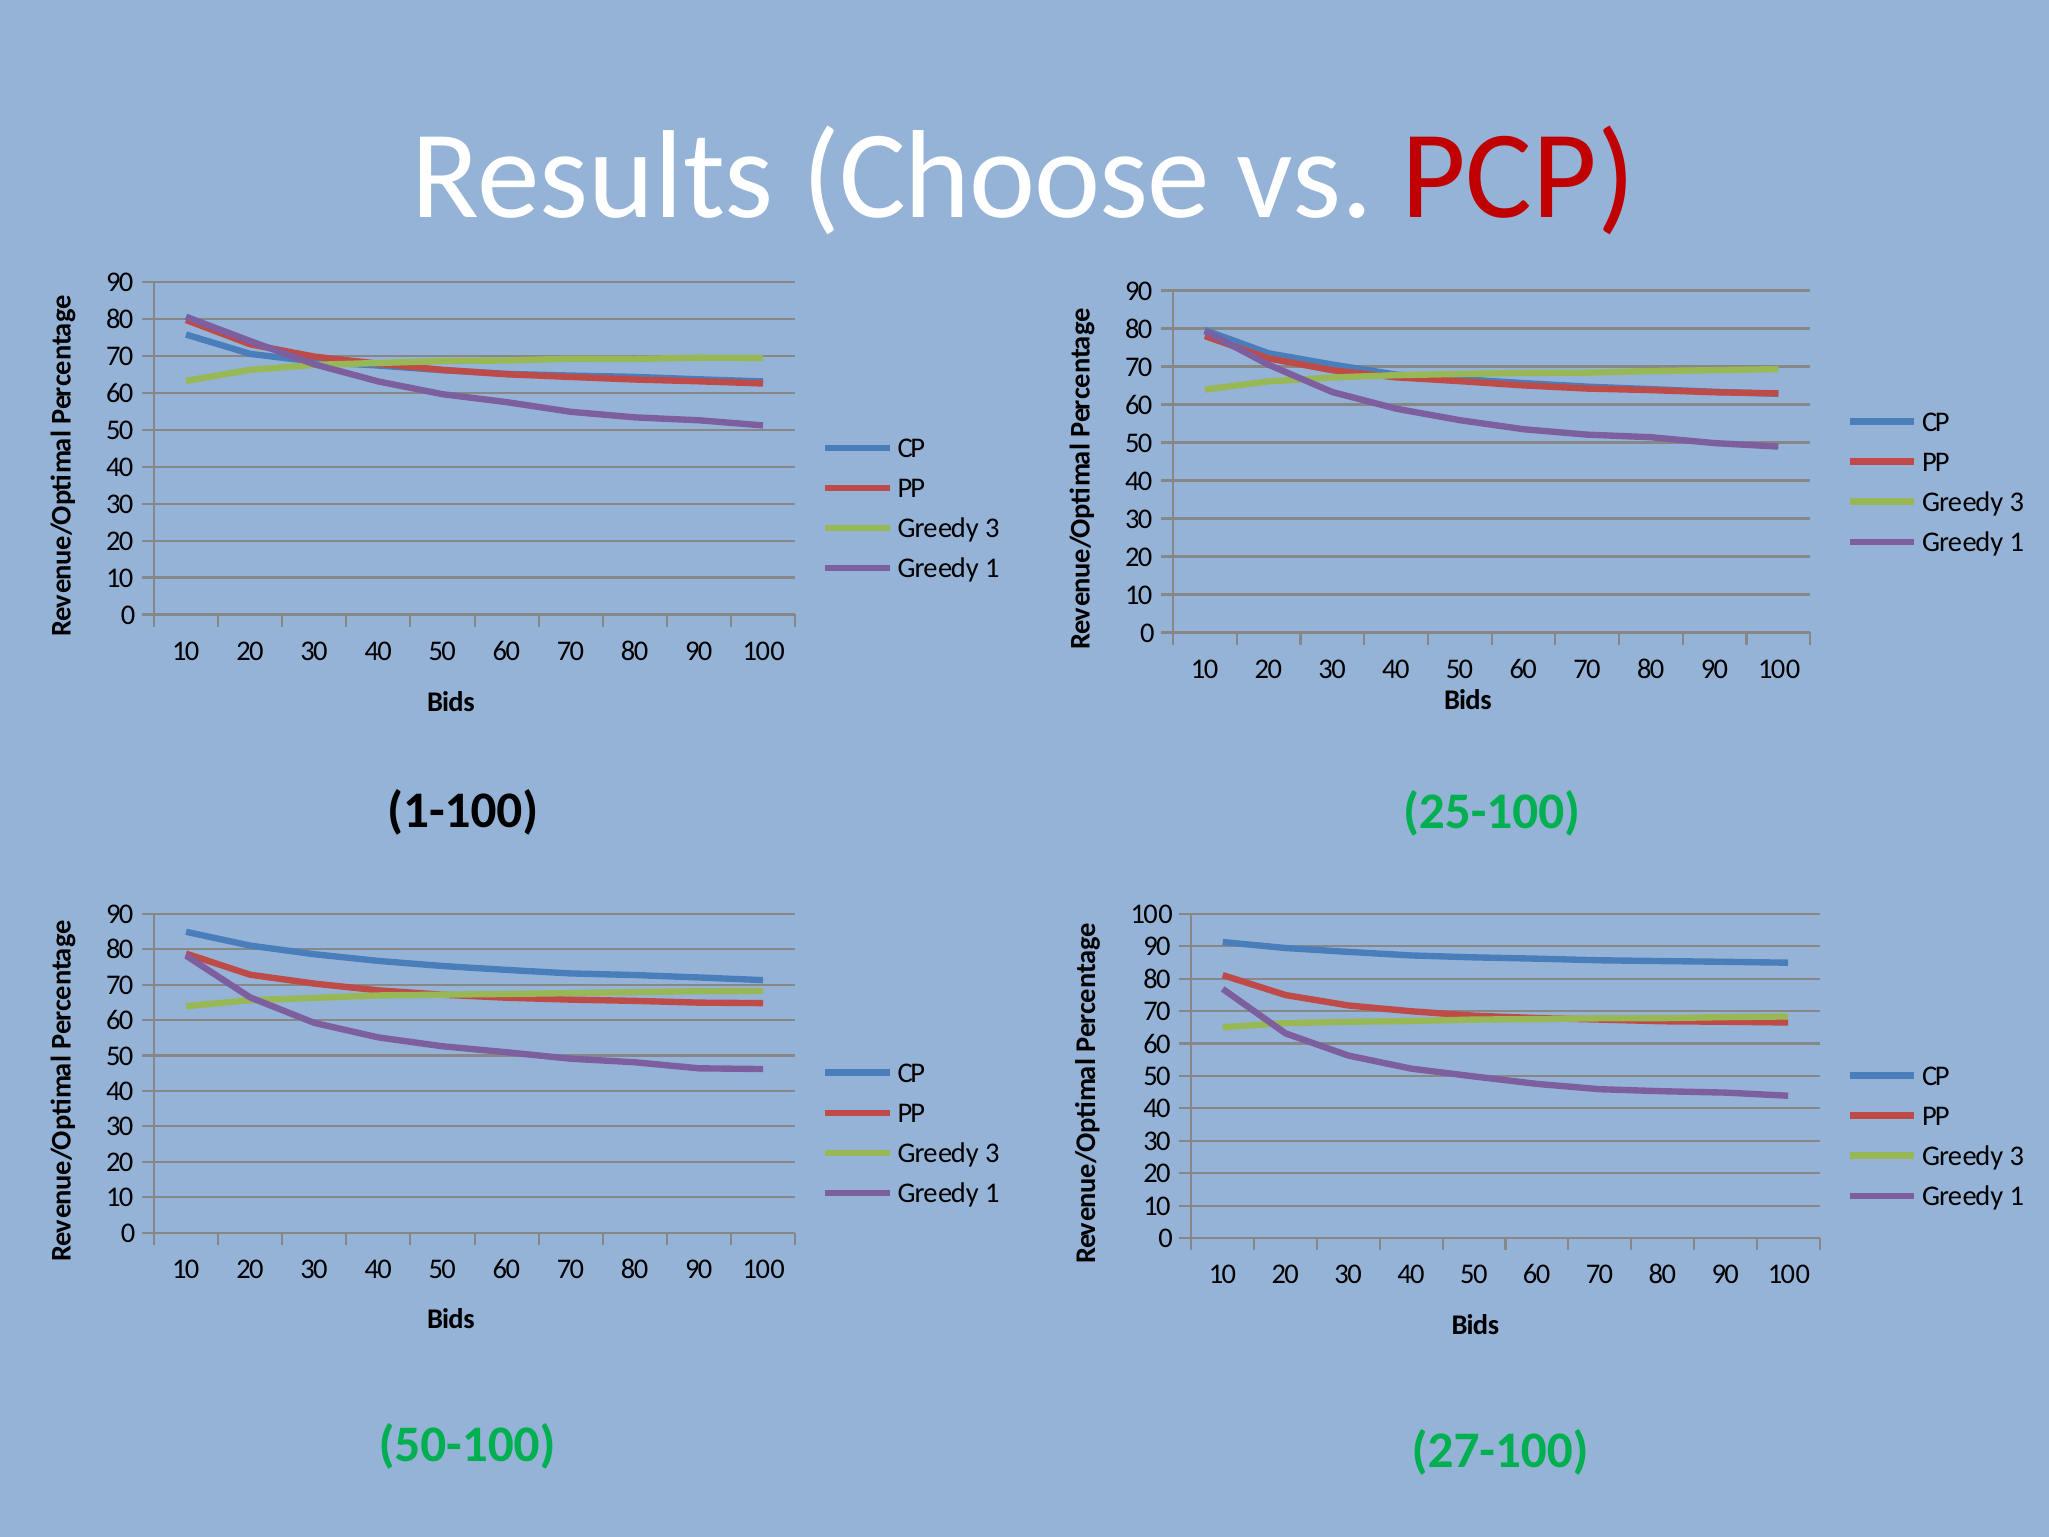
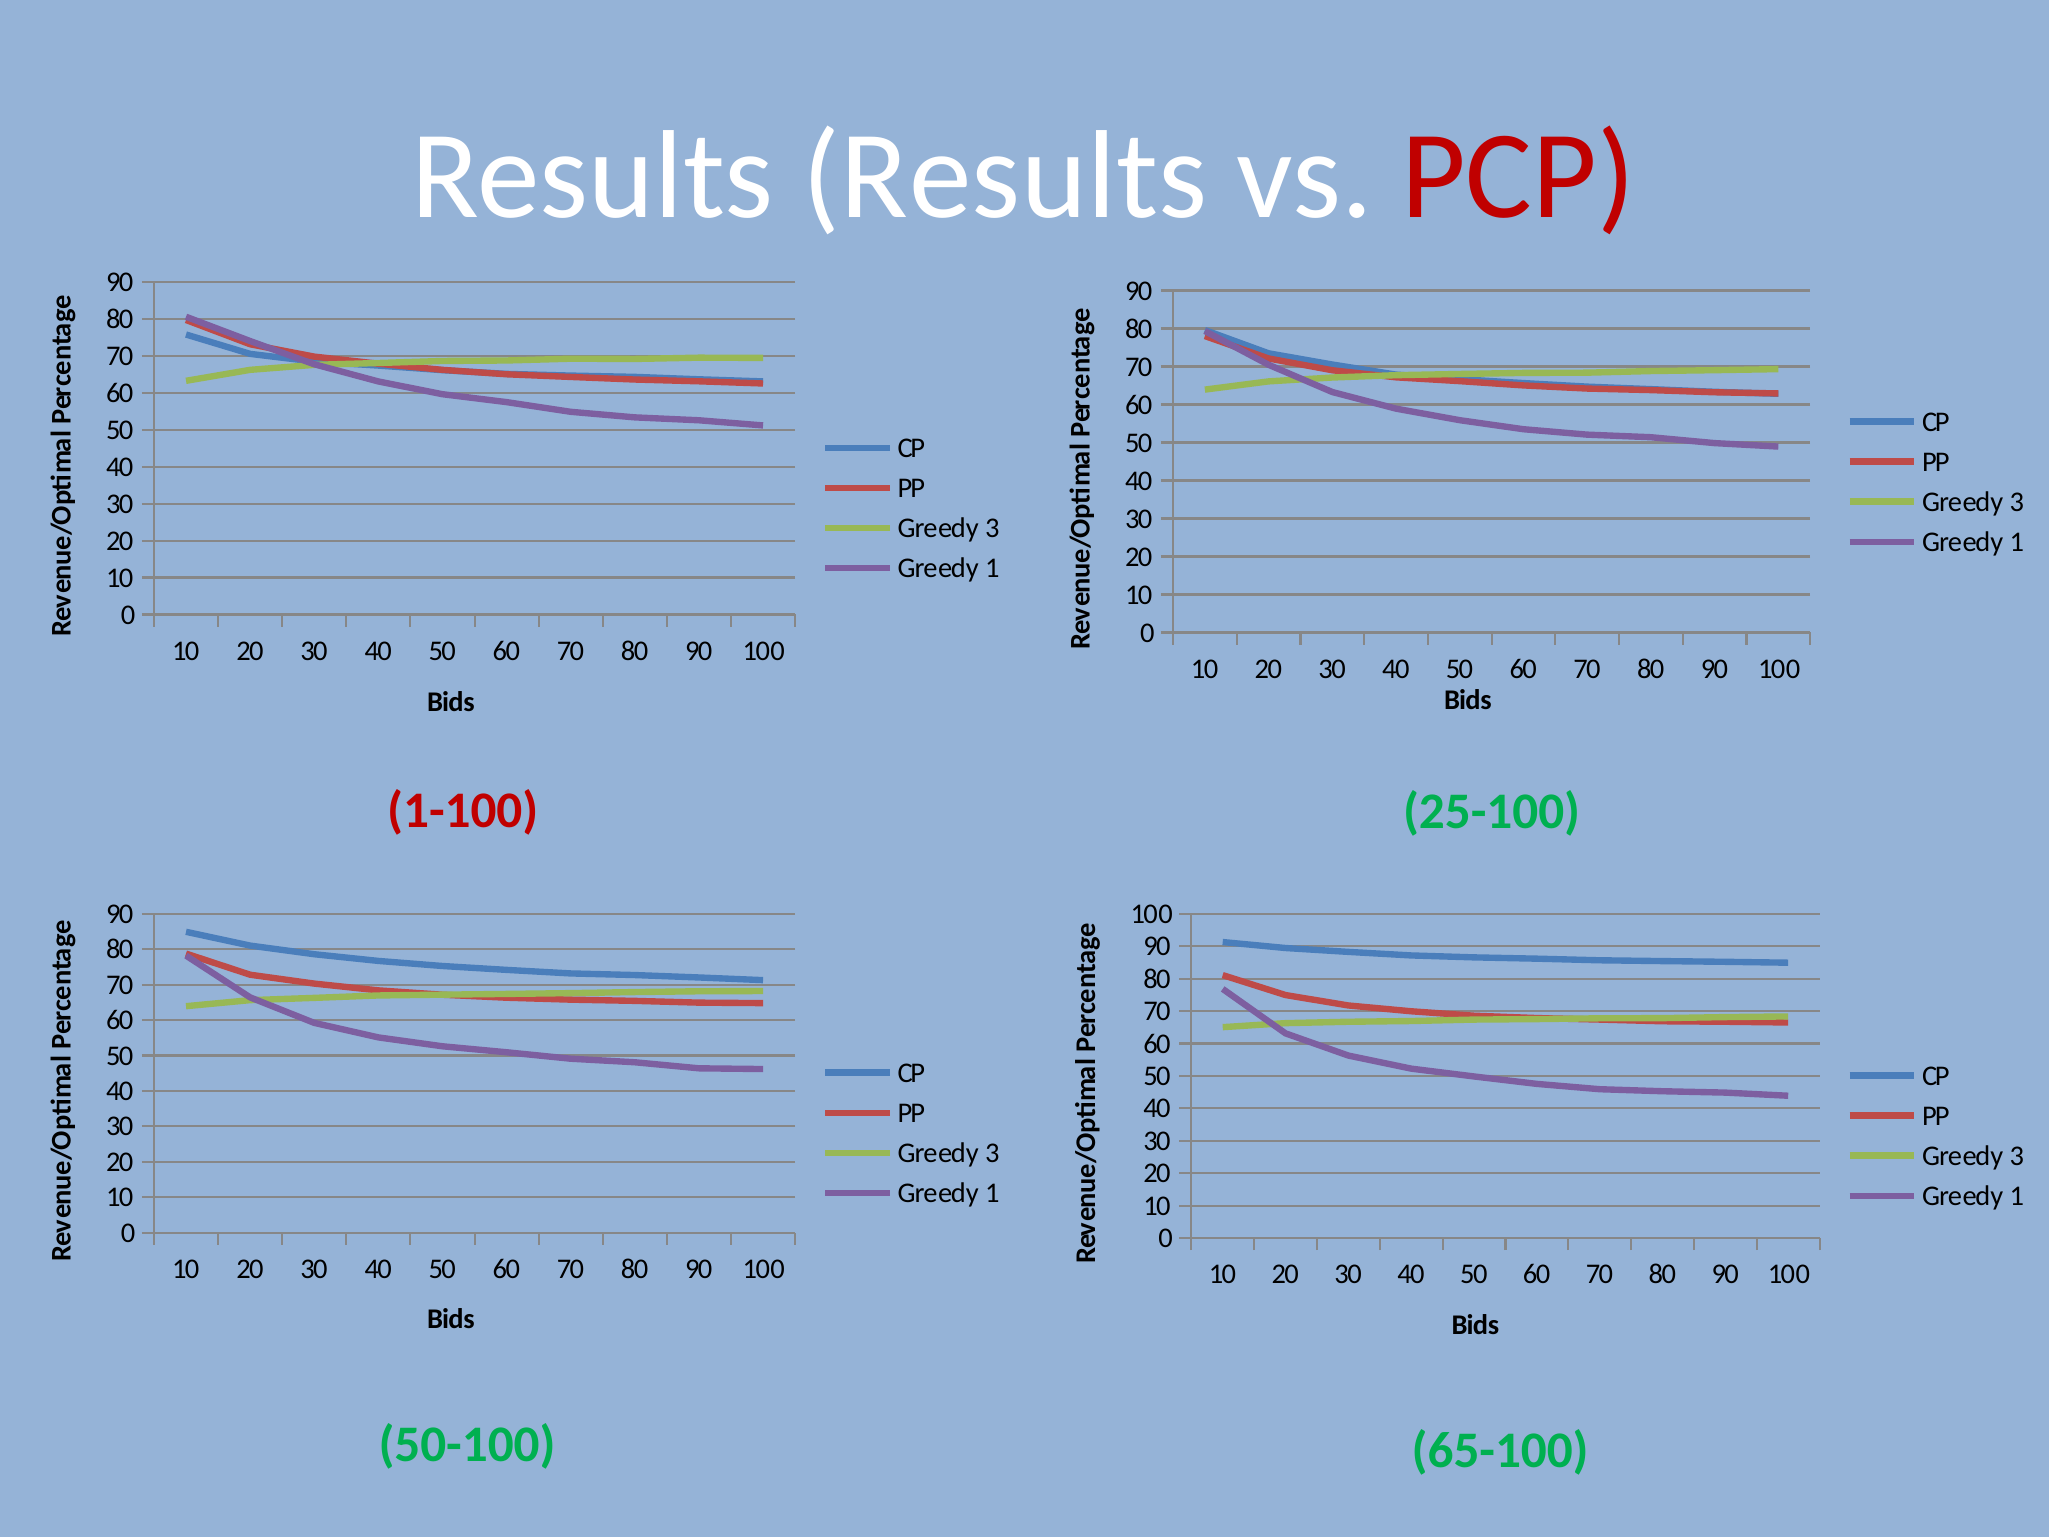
Results Choose: Choose -> Results (1005, 176)
1-100 colour: black -> red (463, 810)
27-100: 27-100 -> 65-100 (1500, 1450)
